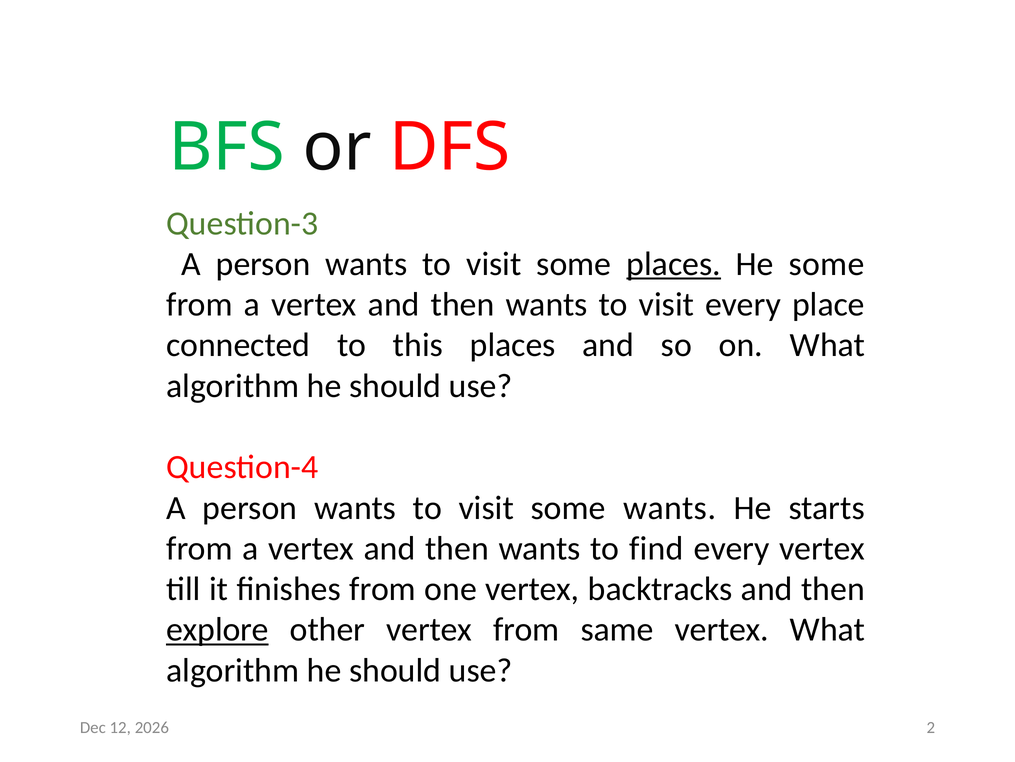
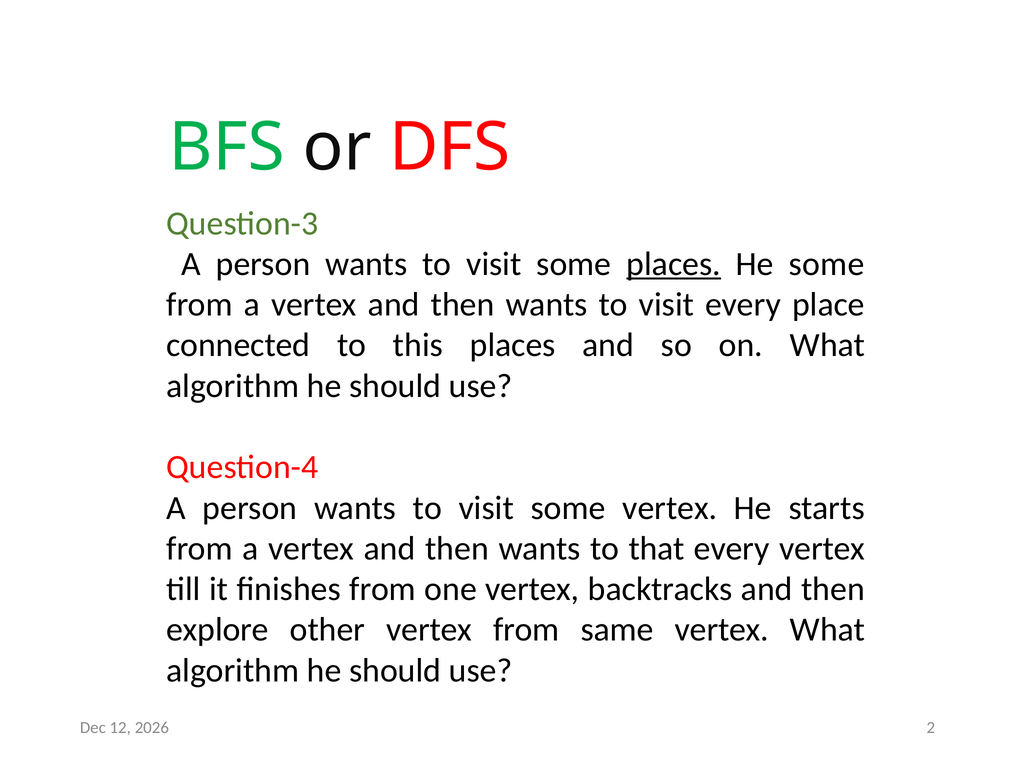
some wants: wants -> vertex (670, 507)
find: find -> that (657, 548)
explore underline: present -> none (217, 629)
